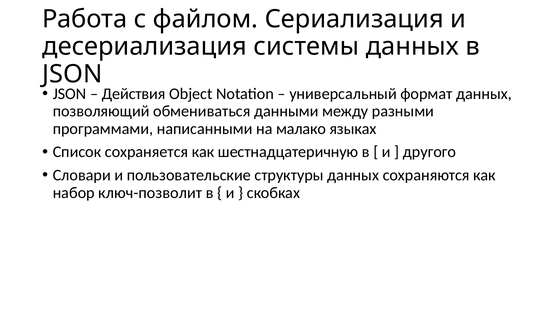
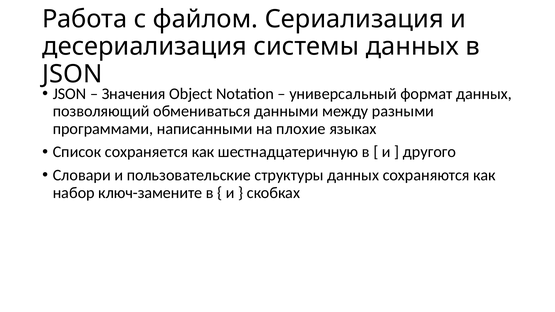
Действия: Действия -> Значения (134, 94)
малако: малако -> плохие (301, 129)
ключ-позволит: ключ-позволит -> ключ-замените (150, 193)
